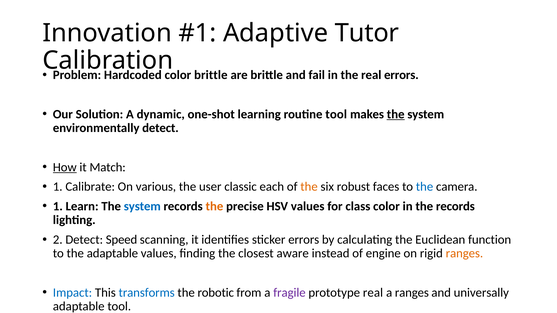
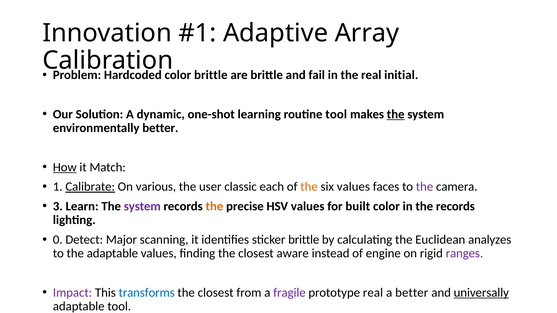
Tutor: Tutor -> Array (367, 33)
real errors: errors -> initial (401, 75)
environmentally detect: detect -> better (160, 128)
Calibrate underline: none -> present (90, 187)
six robust: robust -> values (353, 187)
the colour: blue -> purple (425, 187)
1: 1 -> 3 (58, 206)
system colour: blue -> purple (142, 206)
class: class -> built (358, 206)
2: 2 -> 0 (58, 240)
Speed: Speed -> Major (121, 240)
sticker errors: errors -> brittle (304, 240)
function: function -> analyzes (490, 240)
ranges colour: orange -> purple (464, 254)
Impact colour: blue -> purple (73, 293)
robotic: robotic -> closest (216, 293)
a ranges: ranges -> better (412, 293)
universally underline: none -> present (481, 293)
